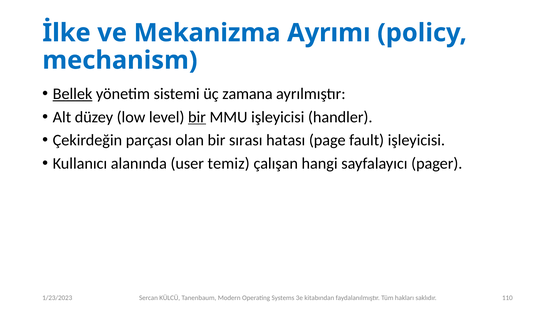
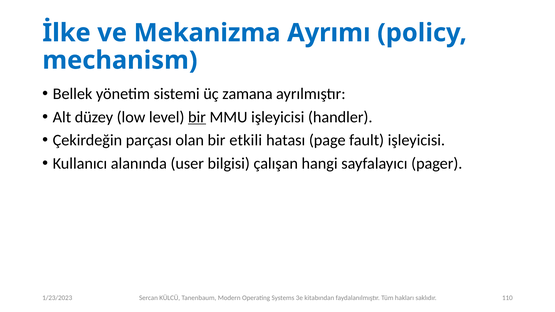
Bellek underline: present -> none (73, 94)
sırası: sırası -> etkili (246, 140)
temiz: temiz -> bilgisi (229, 164)
